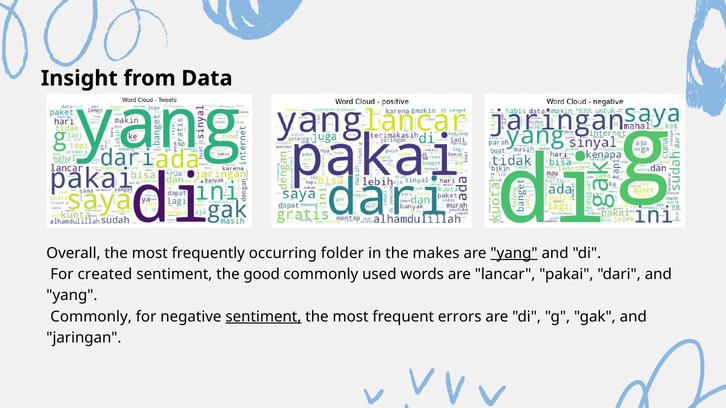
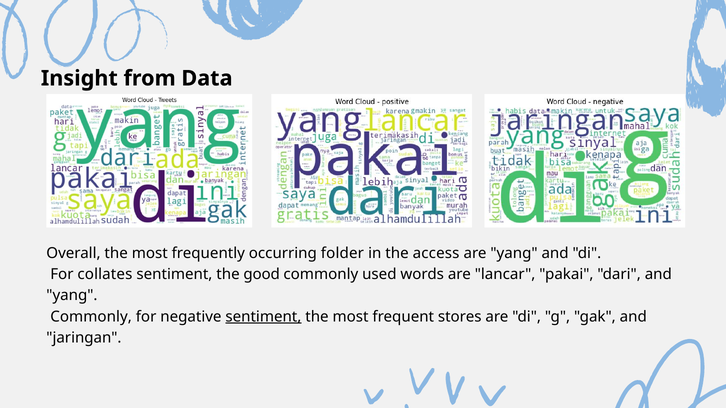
makes: makes -> access (436, 253)
yang underline: present -> none (514, 253)
created: created -> collates (105, 275)
errors: errors -> stores (460, 317)
